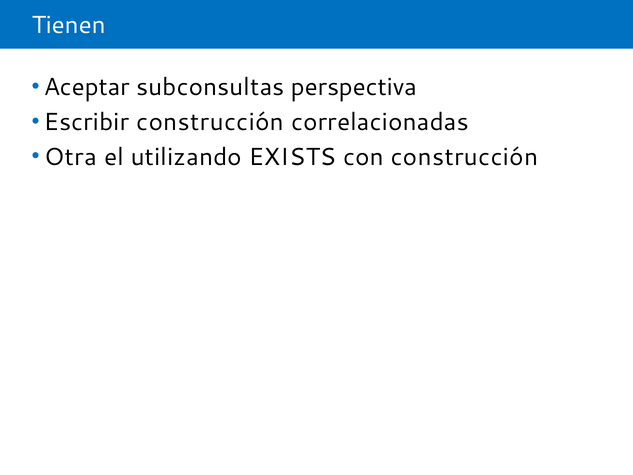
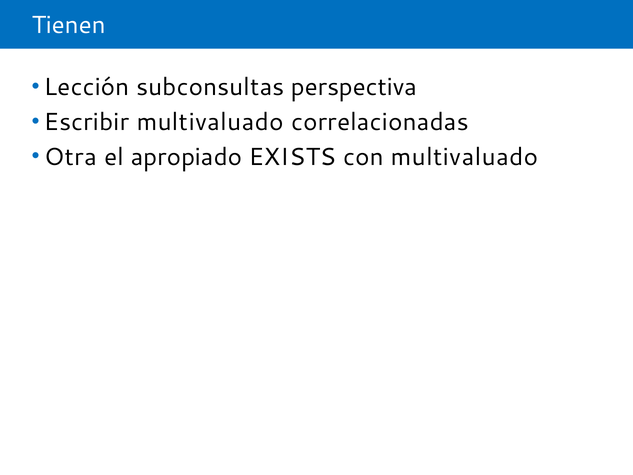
Aceptar: Aceptar -> Lección (87, 87)
Escribir construcción: construcción -> multivaluado (210, 122)
utilizando: utilizando -> apropiado (186, 157)
con construcción: construcción -> multivaluado (465, 157)
